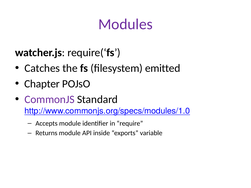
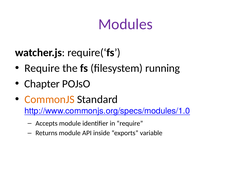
Catches: Catches -> Require (42, 68)
emitted: emitted -> running (163, 68)
CommonJS colour: purple -> orange (50, 100)
